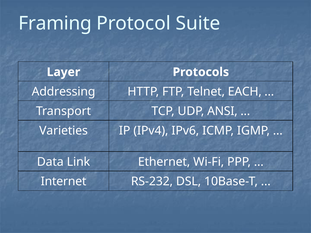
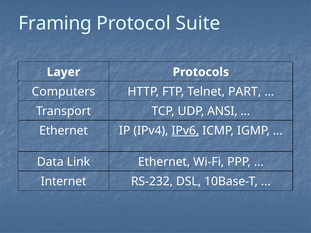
Addressing: Addressing -> Computers (63, 92)
EACH: EACH -> PART (245, 92)
Varieties: Varieties -> Ethernet (64, 131)
IPv6 underline: none -> present (185, 131)
